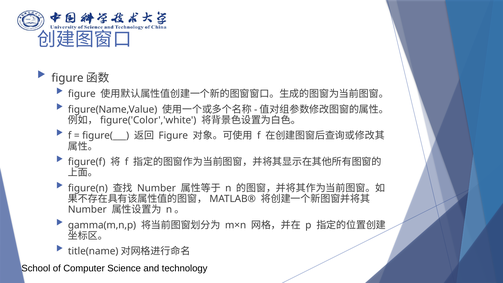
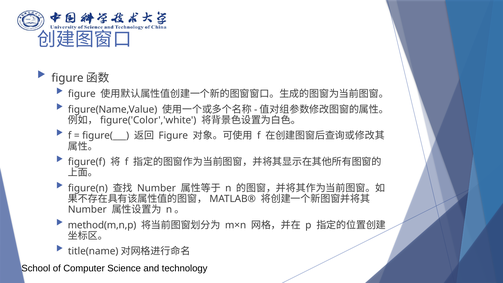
gamma(m,n,p: gamma(m,n,p -> method(m,n,p (102, 225)
